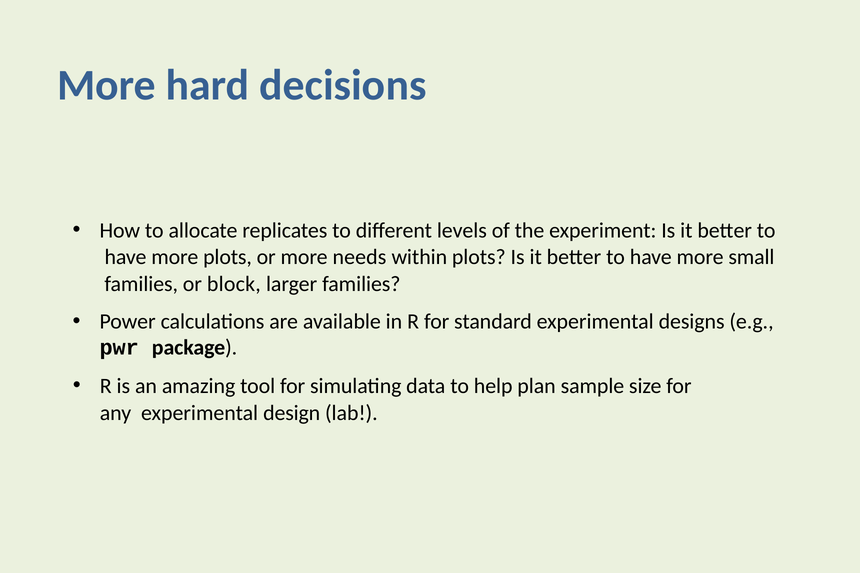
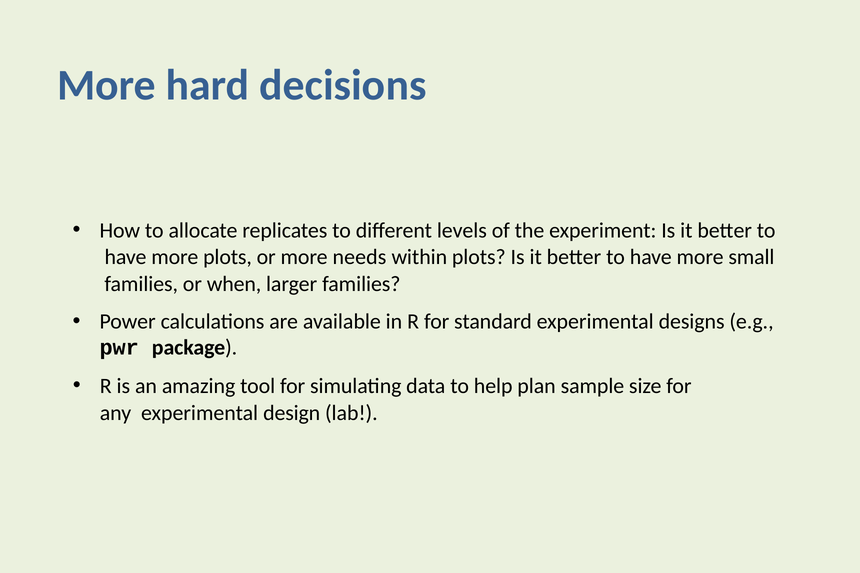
block: block -> when (234, 284)
